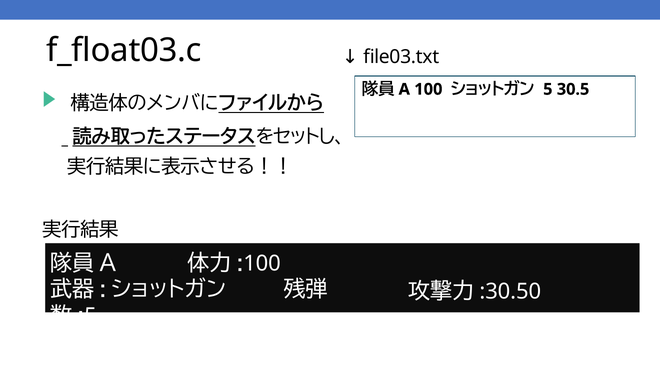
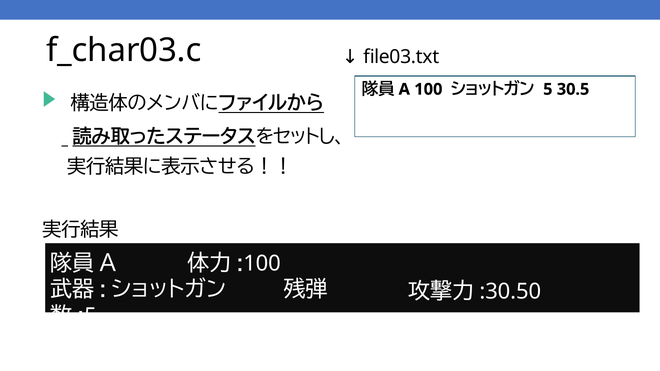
f_float03.c: f_float03.c -> f_char03.c (124, 50)
